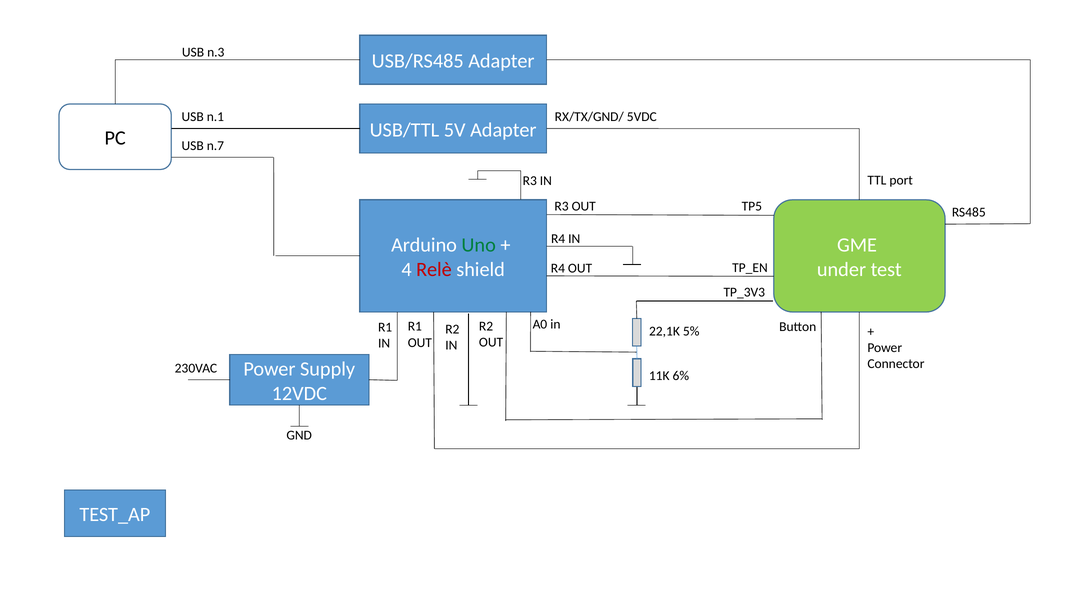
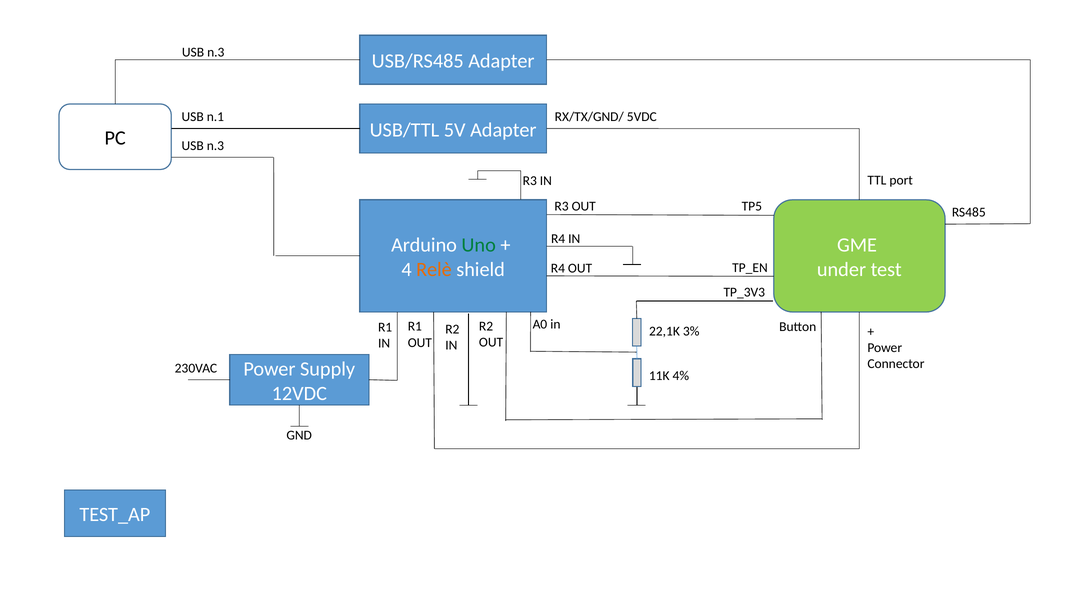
n.7: n.7 -> n.3 (215, 146)
Relè colour: red -> orange (434, 270)
5%: 5% -> 3% (691, 332)
6%: 6% -> 4% (681, 376)
